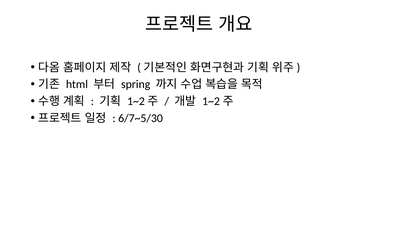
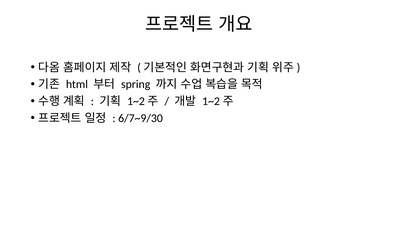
6/7~5/30: 6/7~5/30 -> 6/7~9/30 (141, 118)
